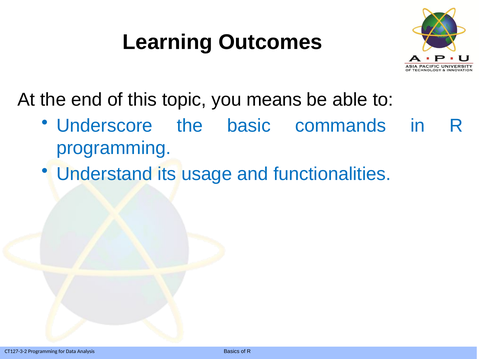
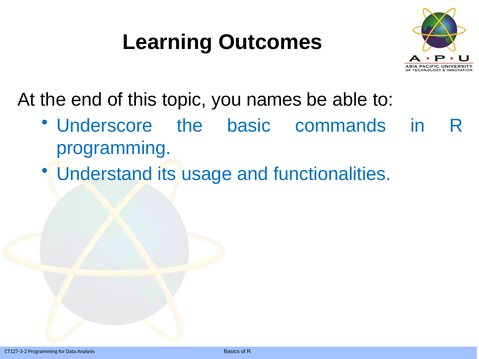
means: means -> names (274, 100)
